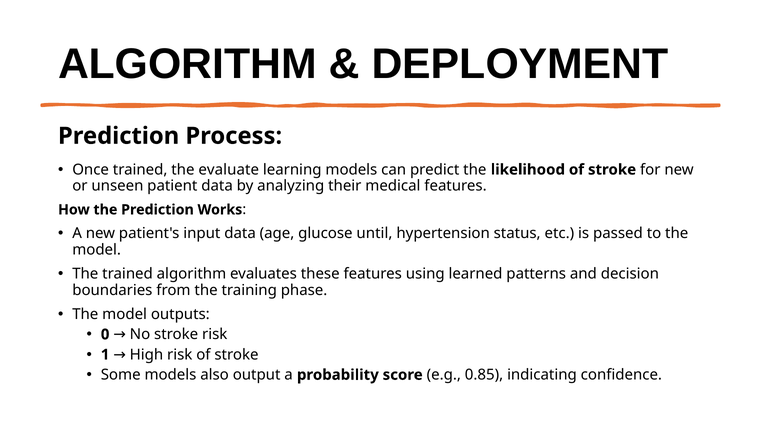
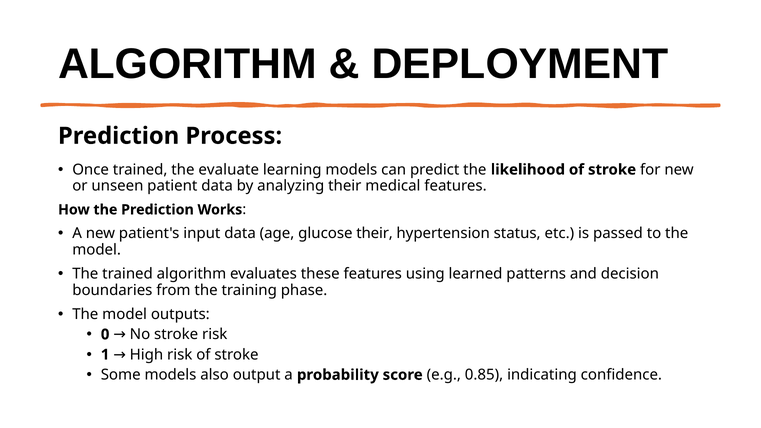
glucose until: until -> their (375, 233)
